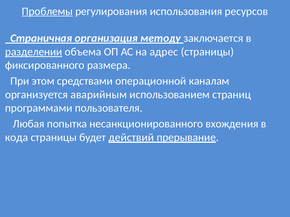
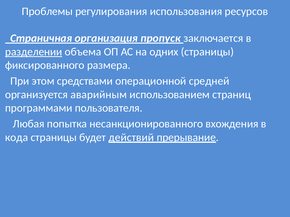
Проблемы underline: present -> none (47, 11)
методу: методу -> пропуск (161, 38)
адрес: адрес -> одних (164, 52)
каналам: каналам -> средней (209, 81)
